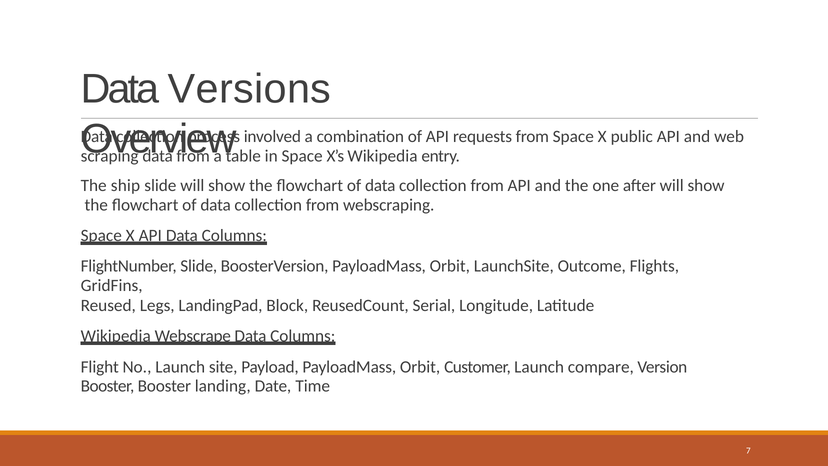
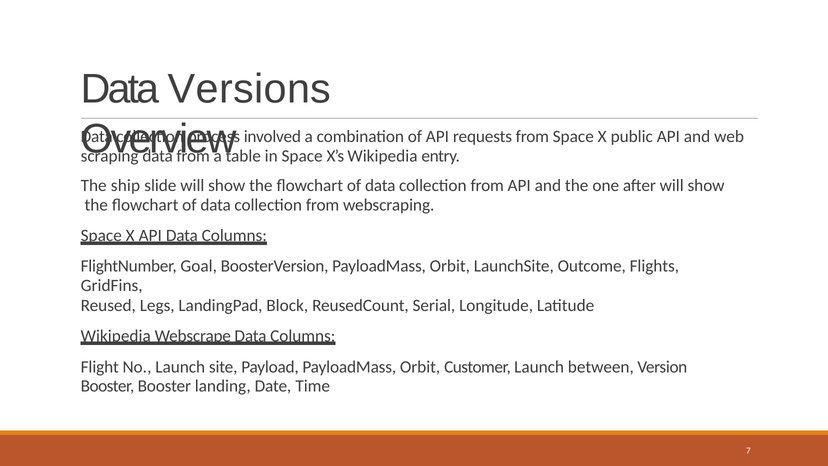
FlightNumber Slide: Slide -> Goal (199, 266)
compare: compare -> between (601, 367)
